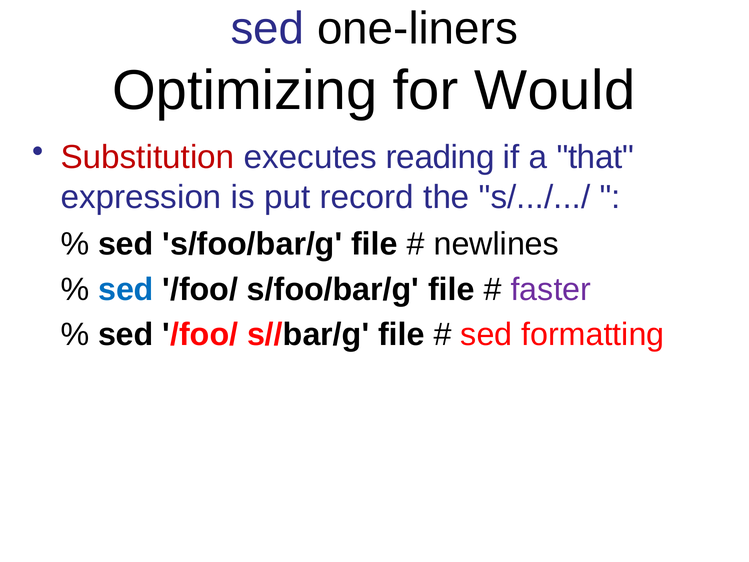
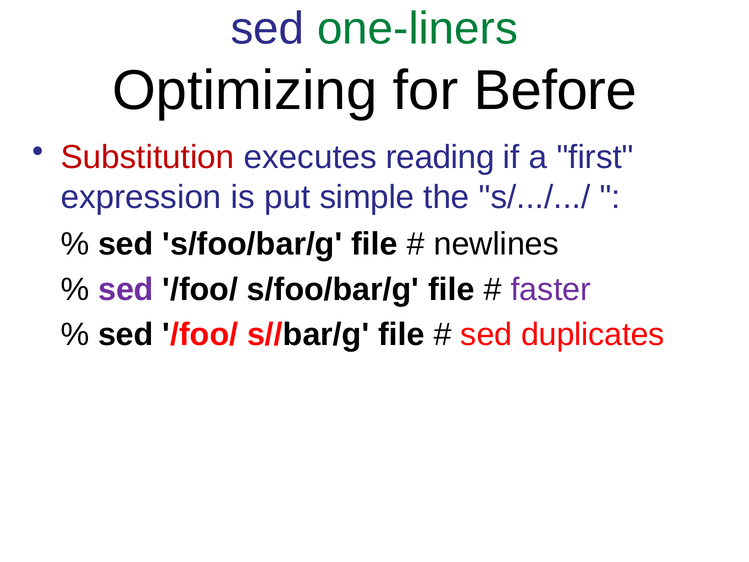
one-liners colour: black -> green (418, 29)
Would: Would -> Before (555, 91)
that: that -> first (595, 157)
record: record -> simple (367, 197)
sed colour: blue -> purple (126, 289)
formatting: formatting -> duplicates (593, 335)
